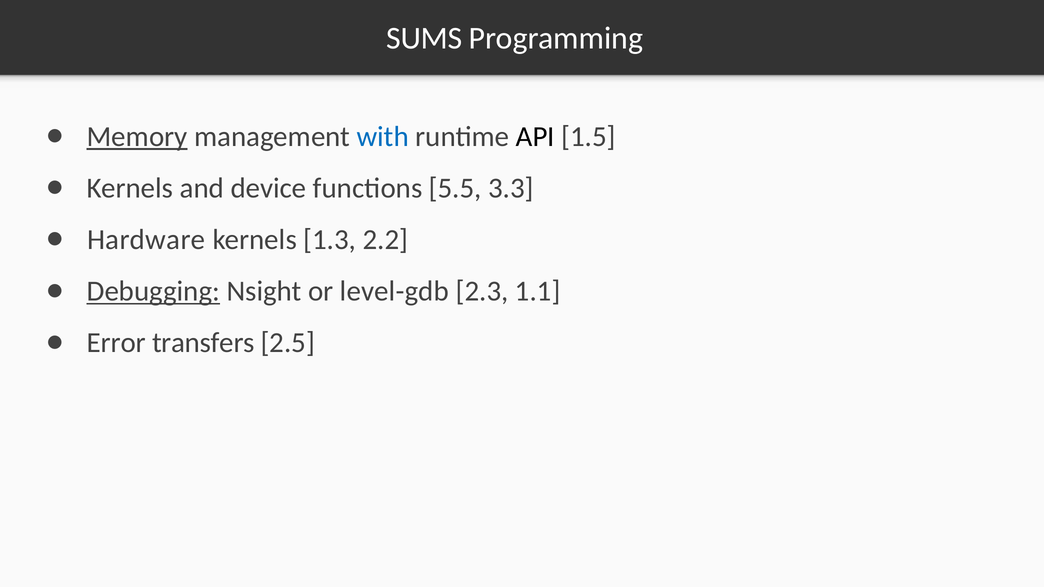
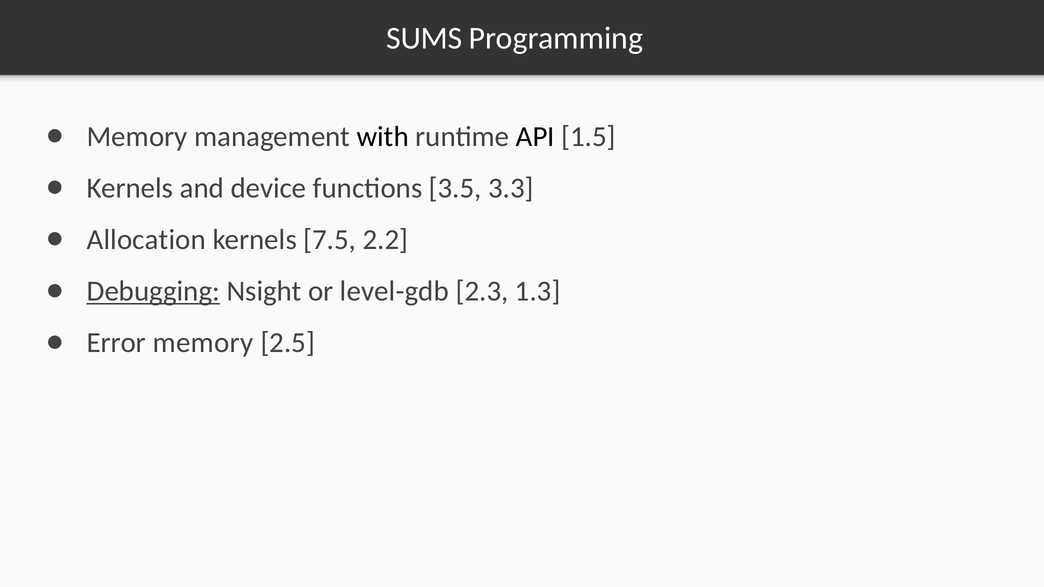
Memory underline: present -> none (137, 136)
with colour: blue -> black (383, 136)
5.5: 5.5 -> 3.5 (455, 188)
Hardware: Hardware -> Allocation (146, 240)
1.3: 1.3 -> 7.5 (330, 240)
1.1: 1.1 -> 1.3 (538, 291)
Error transfers: transfers -> memory (203, 343)
